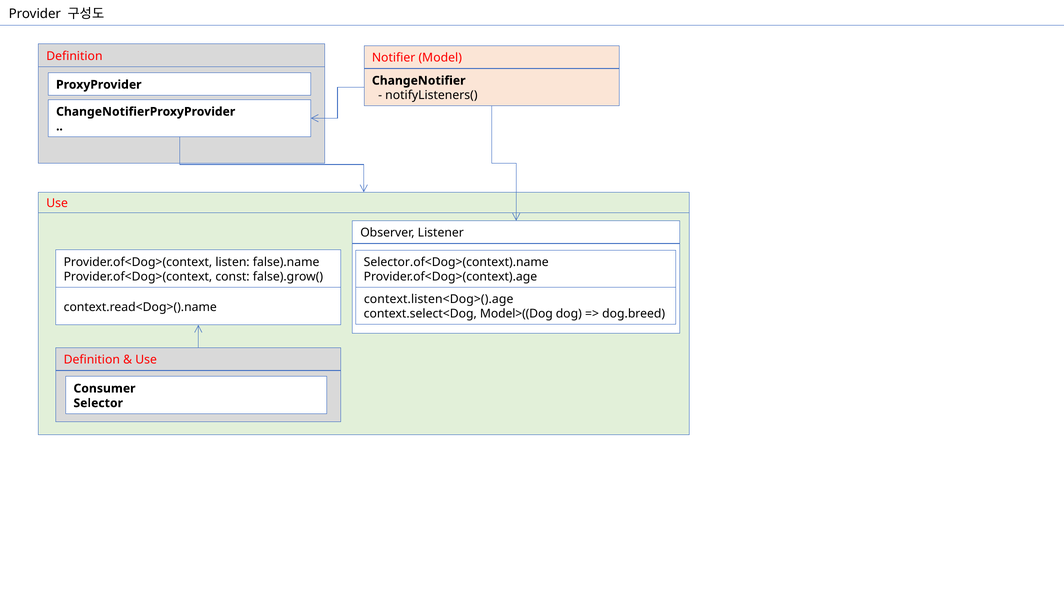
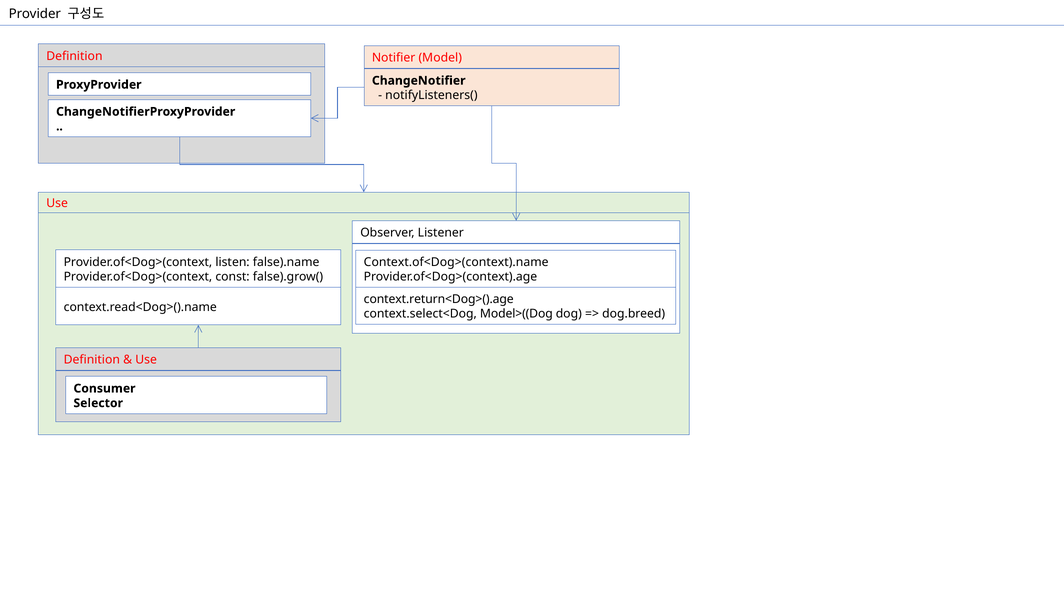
Selector.of<Dog>(context).name: Selector.of<Dog>(context).name -> Context.of<Dog>(context).name (456, 262)
context.listen<Dog>().age: context.listen<Dog>().age -> context.return<Dog>().age (439, 299)
